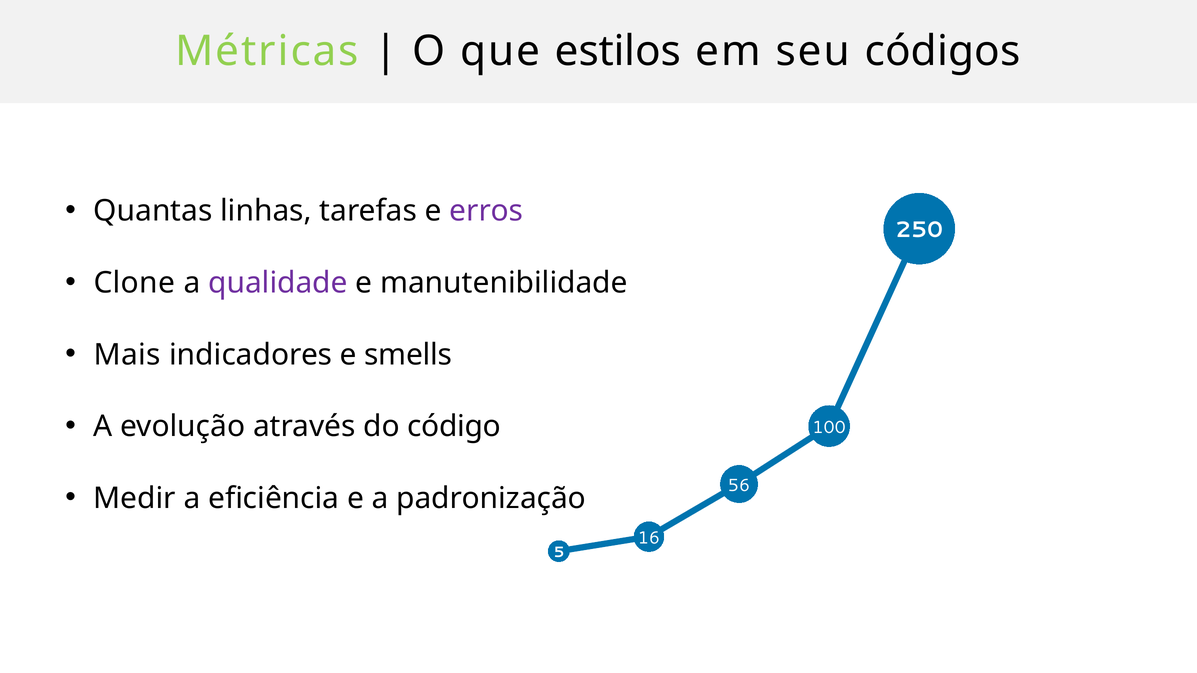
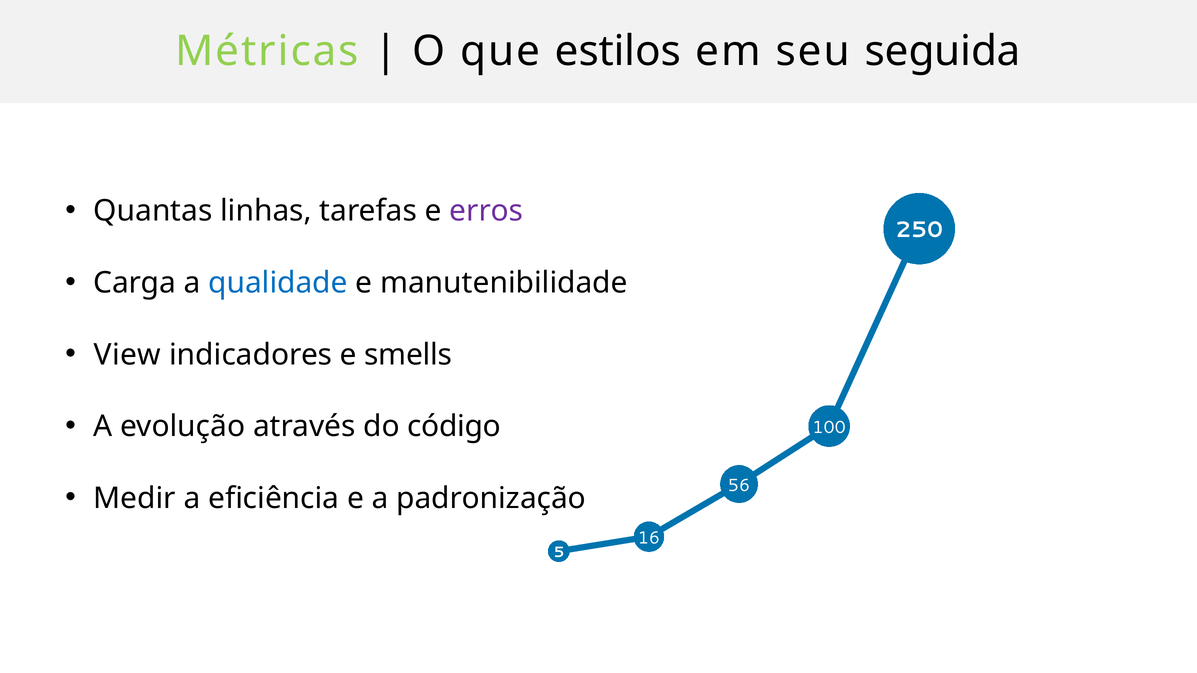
códigos: códigos -> seguida (943, 51)
Clone: Clone -> Carga (135, 283)
qualidade colour: purple -> blue (278, 283)
Mais: Mais -> View (127, 355)
